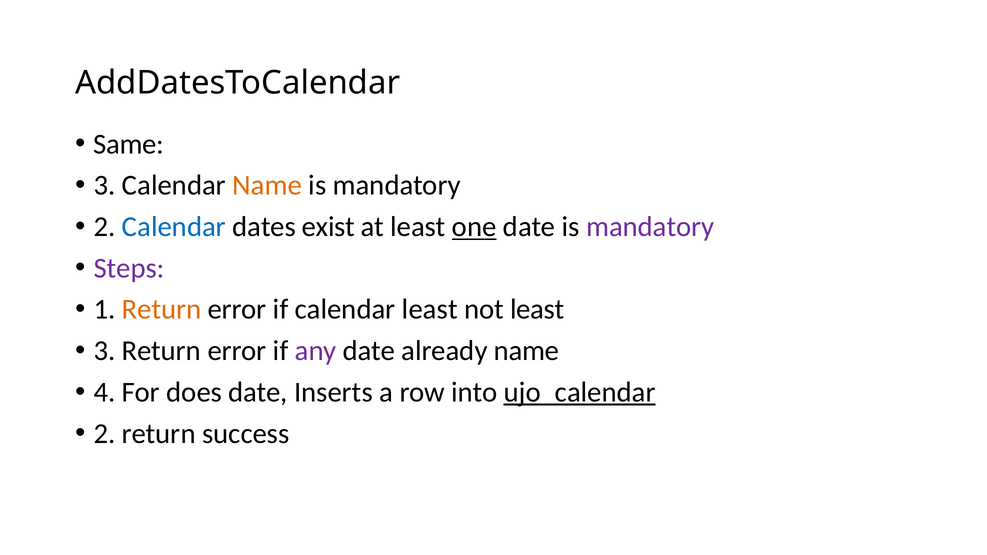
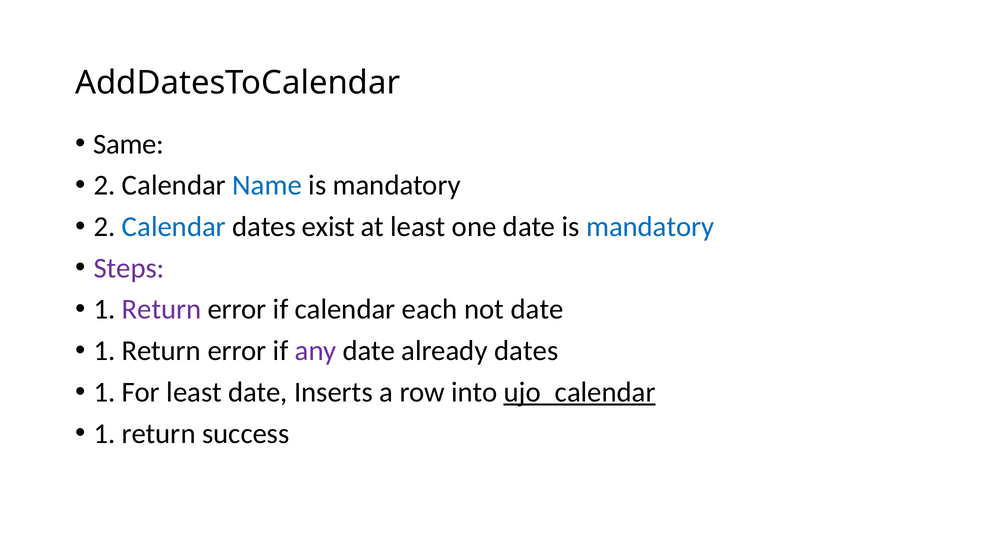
3: 3 -> 2 (105, 185)
Name colour: orange -> blue (267, 185)
one underline: present -> none (474, 227)
mandatory colour: purple -> blue (650, 227)
Return colour: orange -> purple (162, 310)
calendar least: least -> each (430, 310)
not least: least -> date (537, 310)
3: 3 -> 1 (105, 351)
already name: name -> dates (526, 351)
4: 4 -> 1 (105, 392)
For does: does -> least (194, 392)
2: 2 -> 1 (105, 434)
